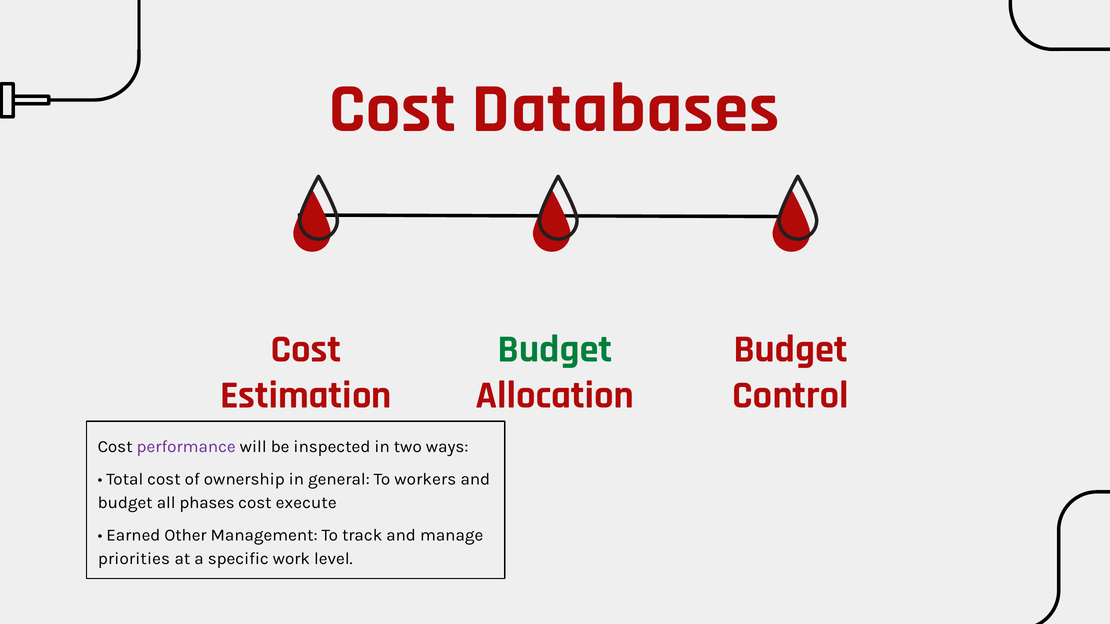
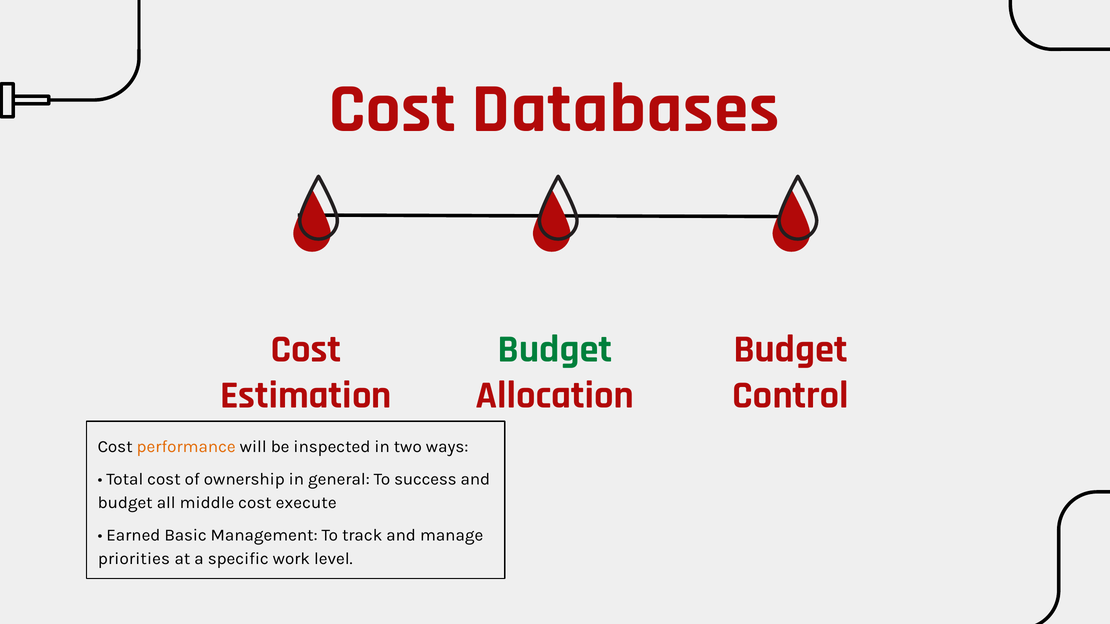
performance colour: purple -> orange (186, 447)
workers: workers -> success (425, 480)
phases: phases -> middle (207, 503)
Other: Other -> Basic (186, 536)
